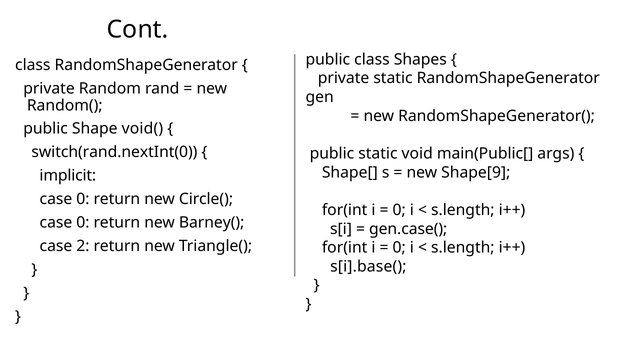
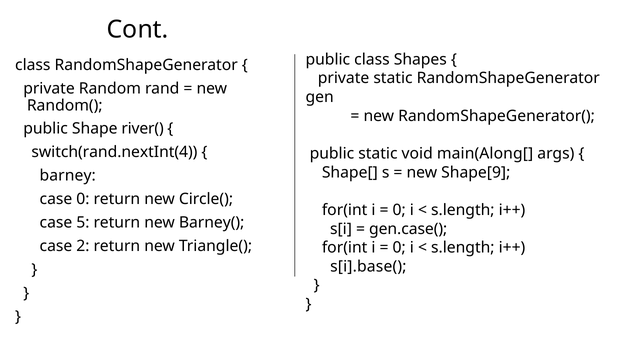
void(: void( -> river( (143, 129)
switch(rand.nextInt(0: switch(rand.nextInt(0 -> switch(rand.nextInt(4 (114, 152)
main(Public[: main(Public[ -> main(Along[ (485, 154)
implicit: implicit -> barney (68, 176)
0: 0 -> 5 (83, 223)
